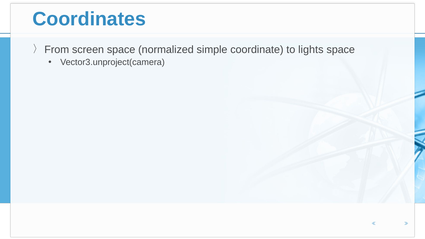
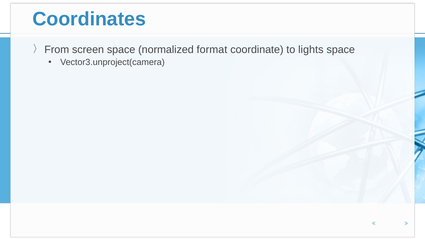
simple: simple -> format (212, 50)
